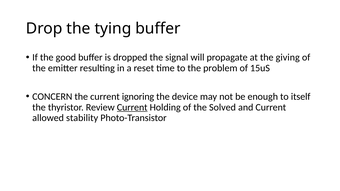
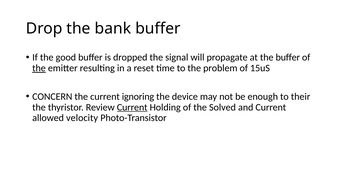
tying: tying -> bank (113, 29)
the giving: giving -> buffer (288, 57)
the underline: none -> present (39, 68)
itself: itself -> their (301, 97)
stability: stability -> velocity (82, 118)
